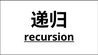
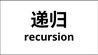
recursion underline: present -> none (49, 37)
